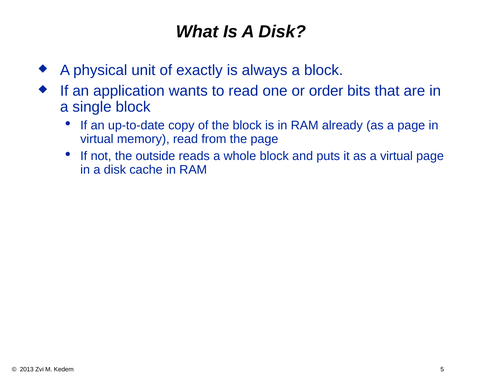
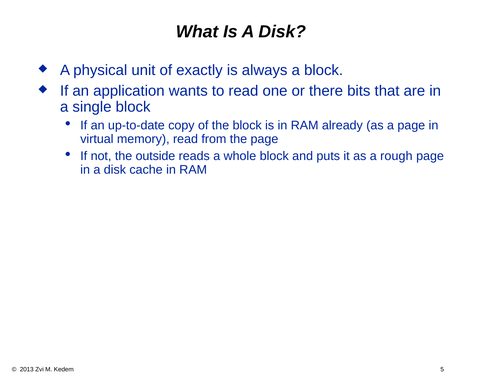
order: order -> there (326, 91)
a virtual: virtual -> rough (396, 156)
